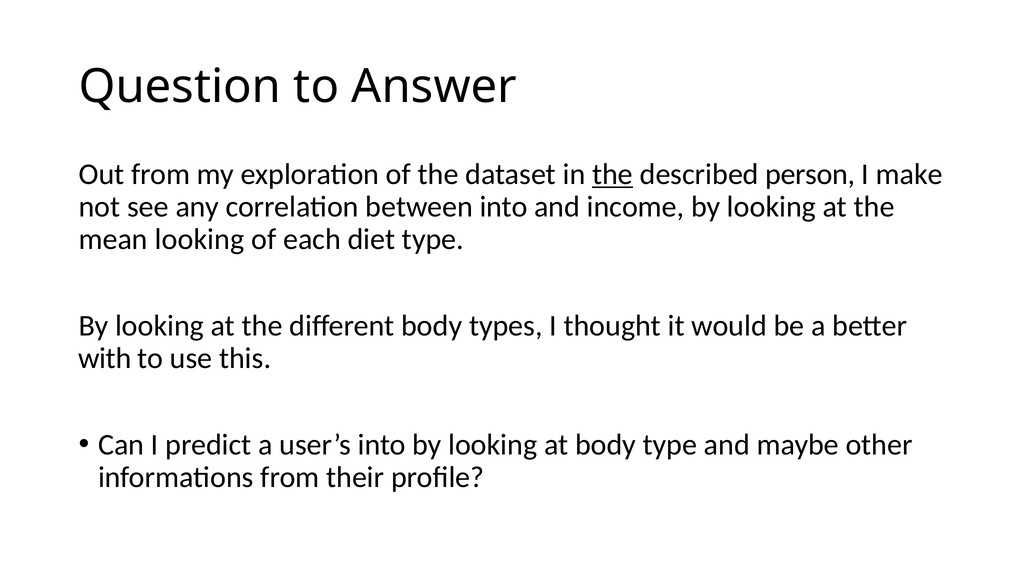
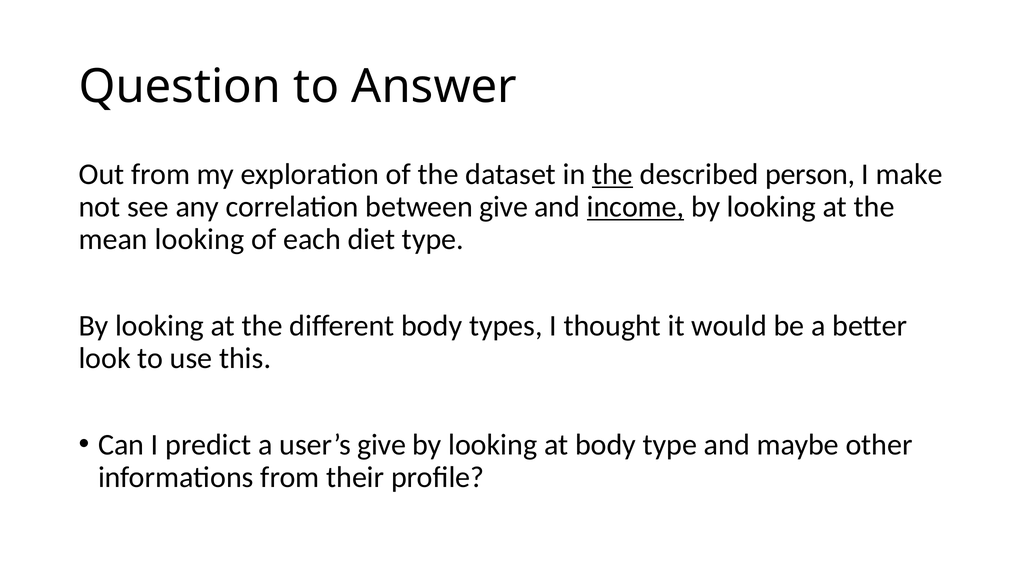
between into: into -> give (504, 207)
income underline: none -> present (636, 207)
with: with -> look (105, 359)
user’s into: into -> give (382, 445)
